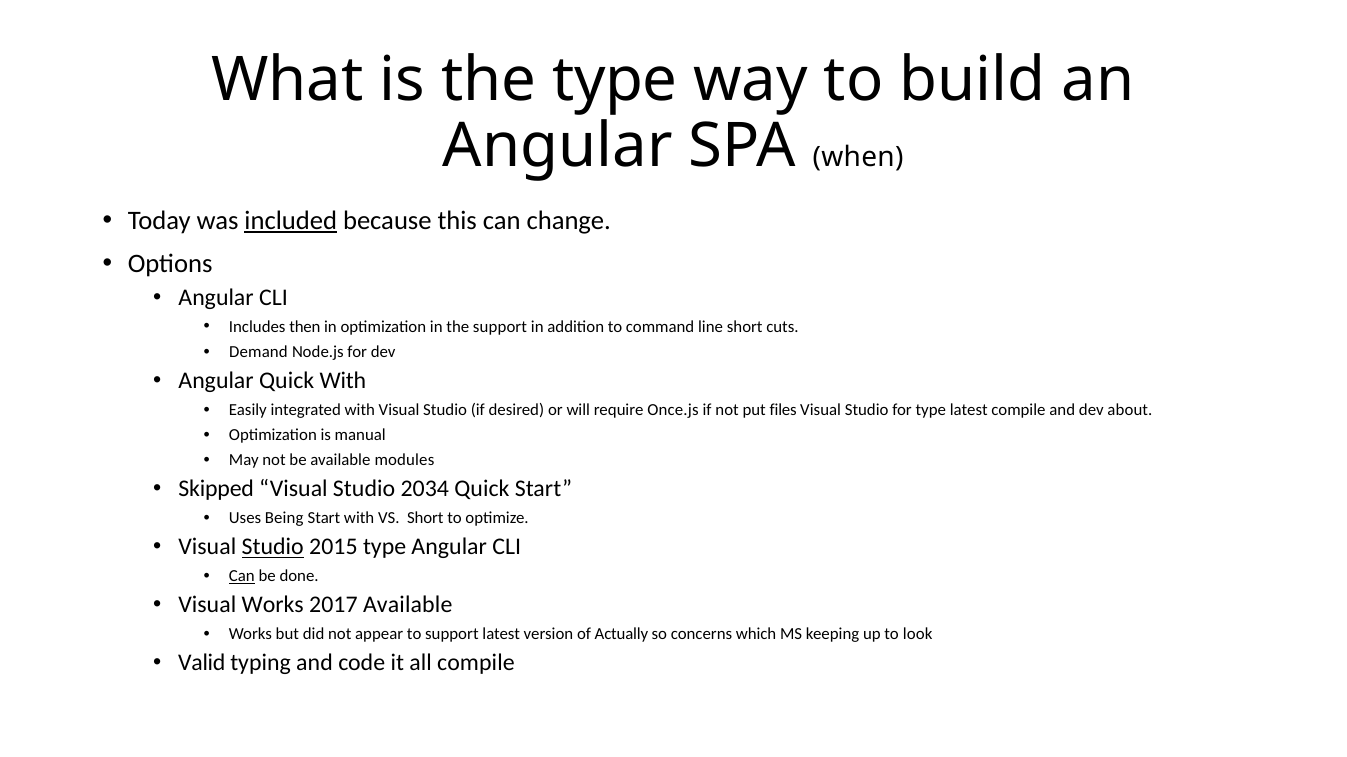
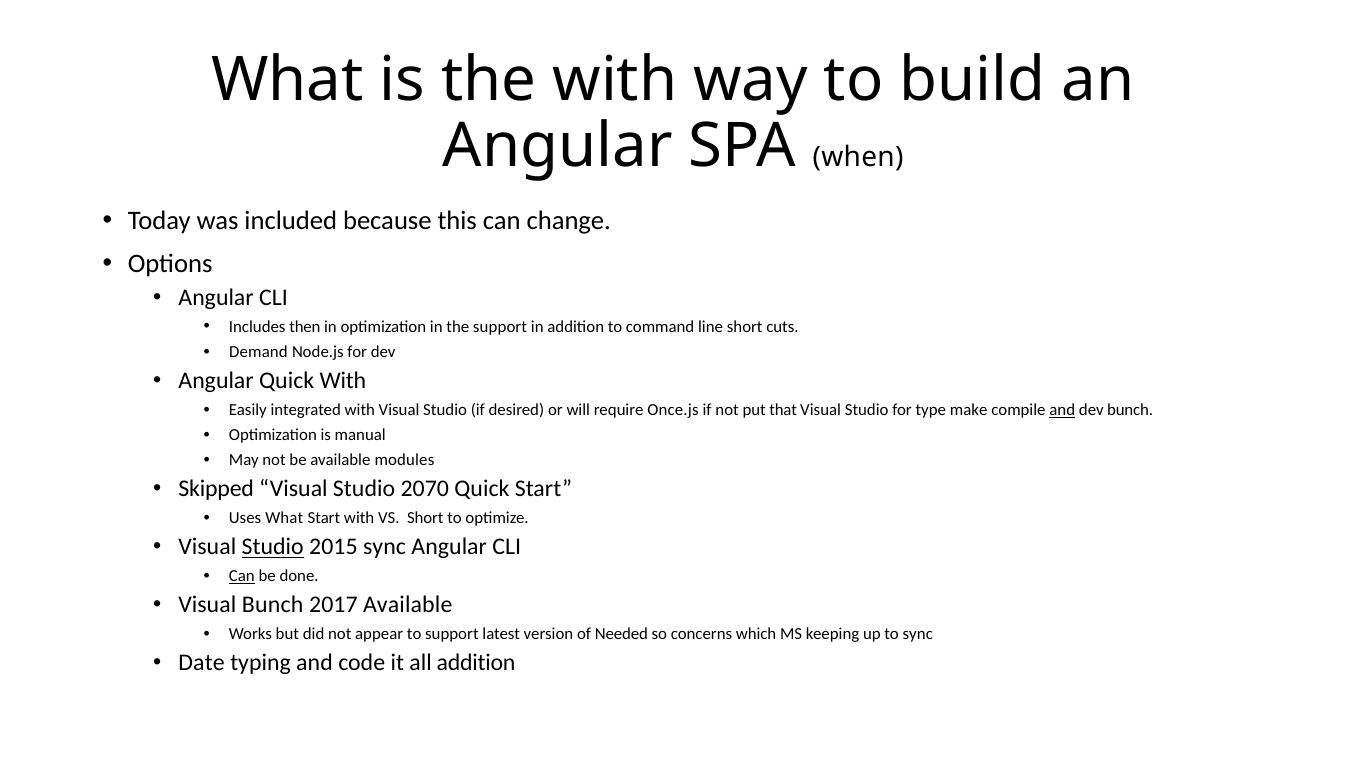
the type: type -> with (615, 80)
included underline: present -> none (291, 221)
files: files -> that (783, 410)
type latest: latest -> make (969, 410)
and underline: none -> present (1062, 410)
dev about: about -> bunch (1130, 410)
2034: 2034 -> 2070 (425, 490)
Uses Being: Being -> What (284, 519)
2015 type: type -> sync (385, 547)
Visual Works: Works -> Bunch (273, 605)
Actually: Actually -> Needed (621, 634)
to look: look -> sync (918, 634)
Valid: Valid -> Date (202, 663)
all compile: compile -> addition (476, 663)
